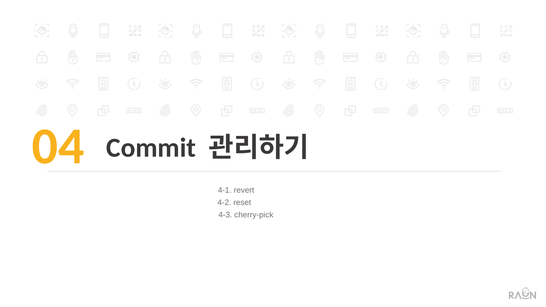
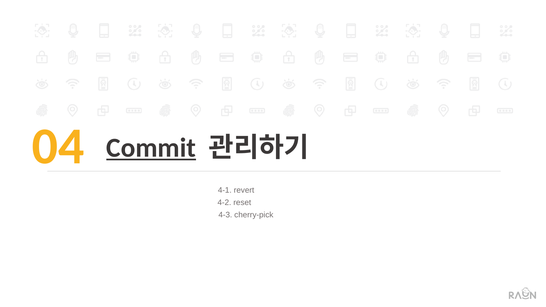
Commit underline: none -> present (151, 148)
